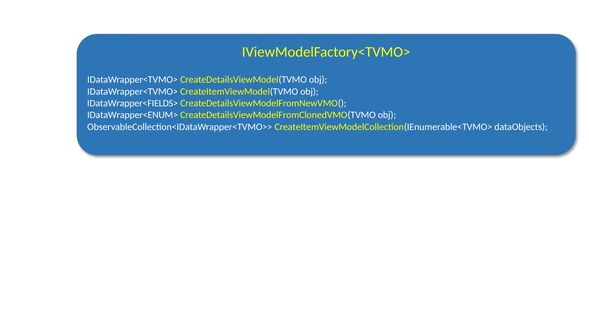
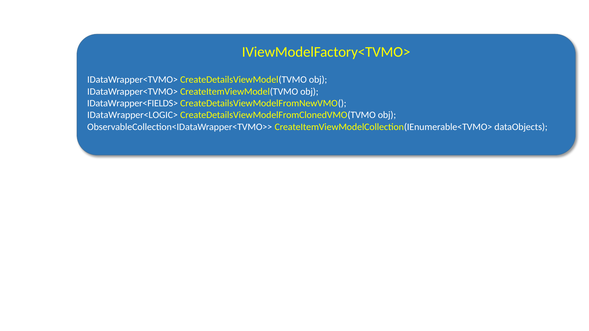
IDataWrapper<ENUM>: IDataWrapper<ENUM> -> IDataWrapper<LOGIC> (133, 115)
